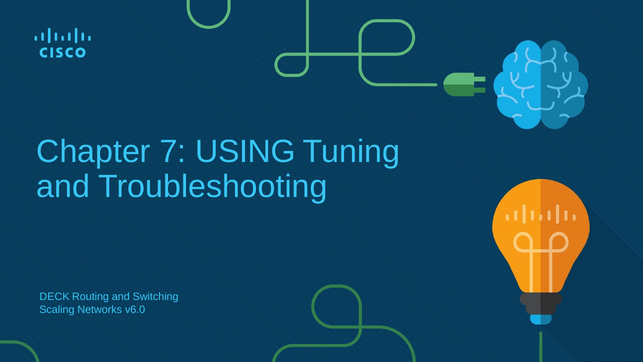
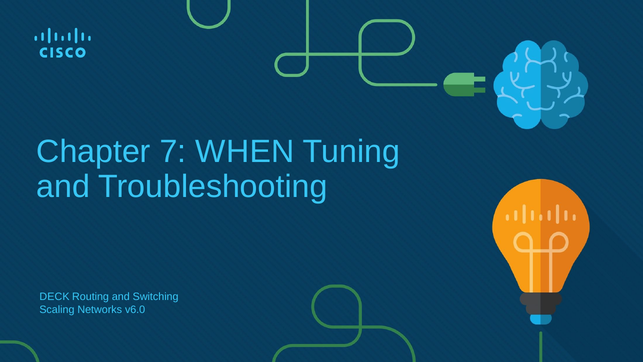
USING: USING -> WHEN (245, 152)
